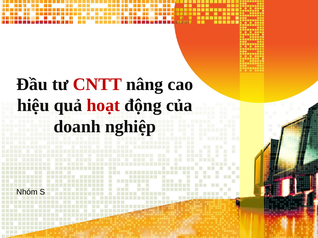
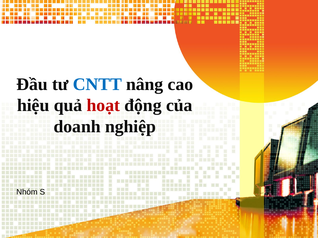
CNTT colour: red -> blue (97, 84)
